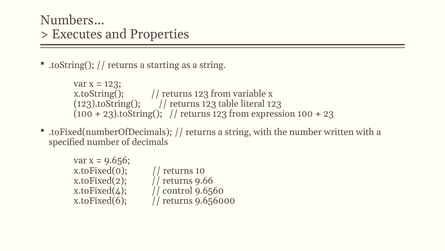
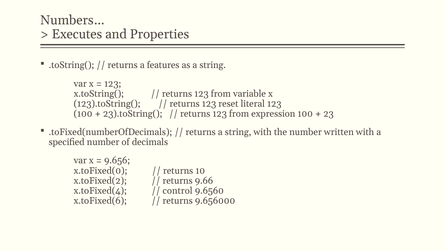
starting: starting -> features (163, 65)
table: table -> reset (228, 103)
